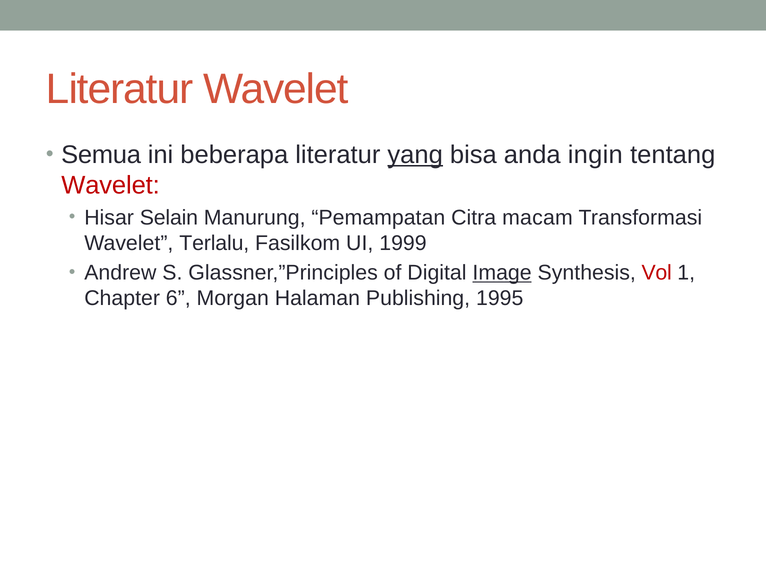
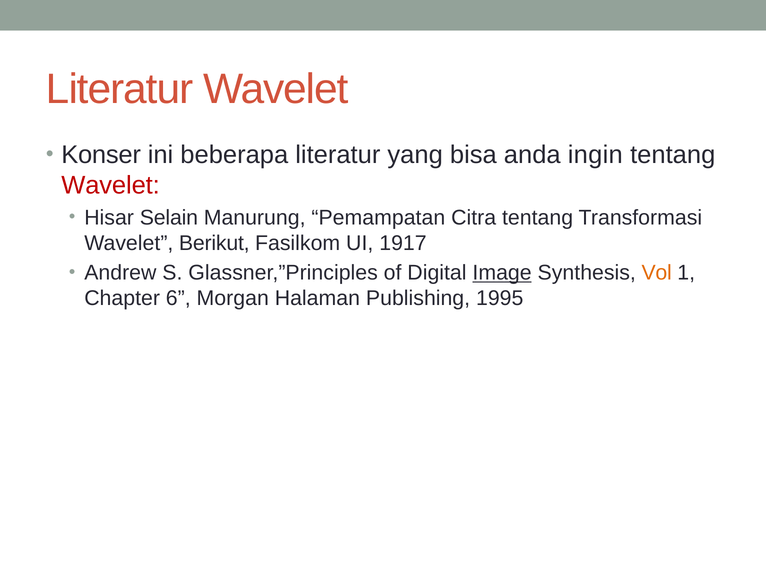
Semua: Semua -> Konser (101, 155)
yang underline: present -> none (415, 155)
Citra macam: macam -> tentang (538, 218)
Terlalu: Terlalu -> Berikut (214, 243)
1999: 1999 -> 1917 (403, 243)
Vol colour: red -> orange (657, 273)
